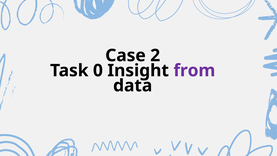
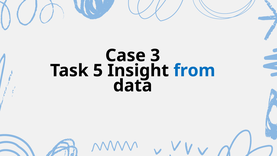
2: 2 -> 3 (155, 55)
0: 0 -> 5 (98, 70)
from colour: purple -> blue (194, 70)
